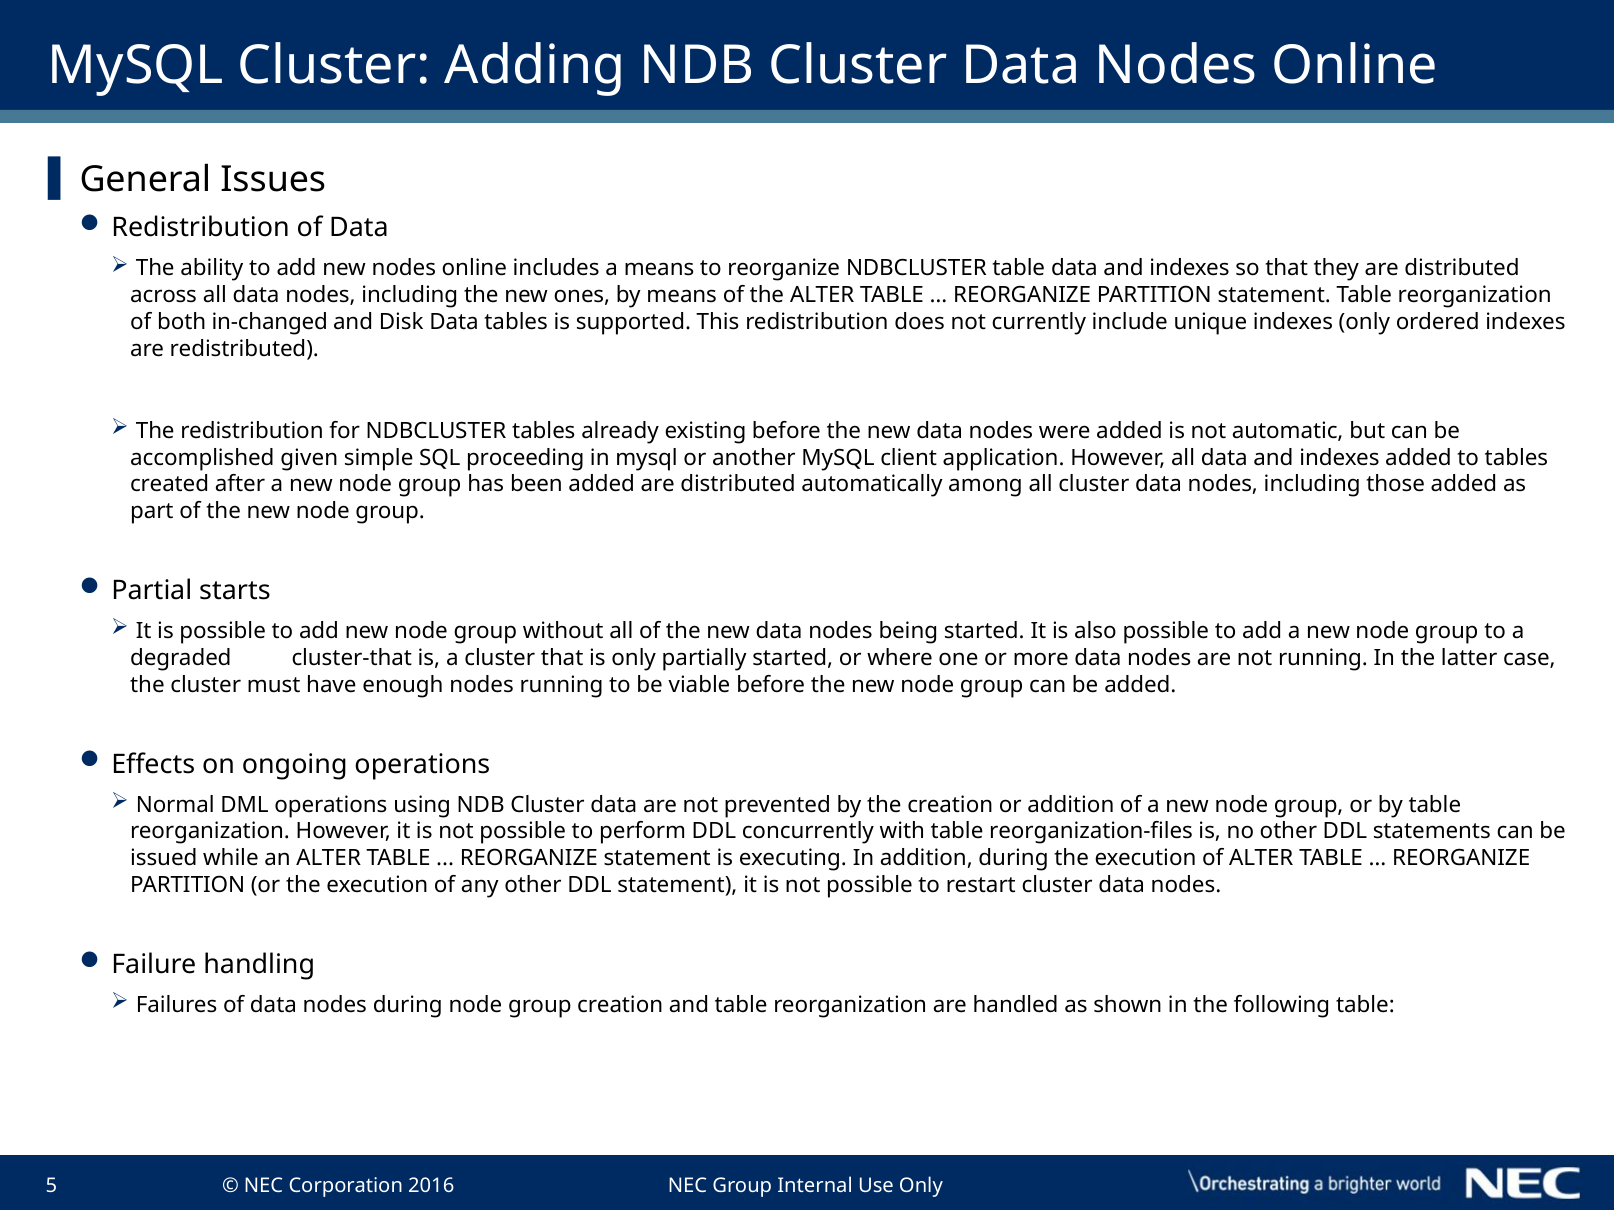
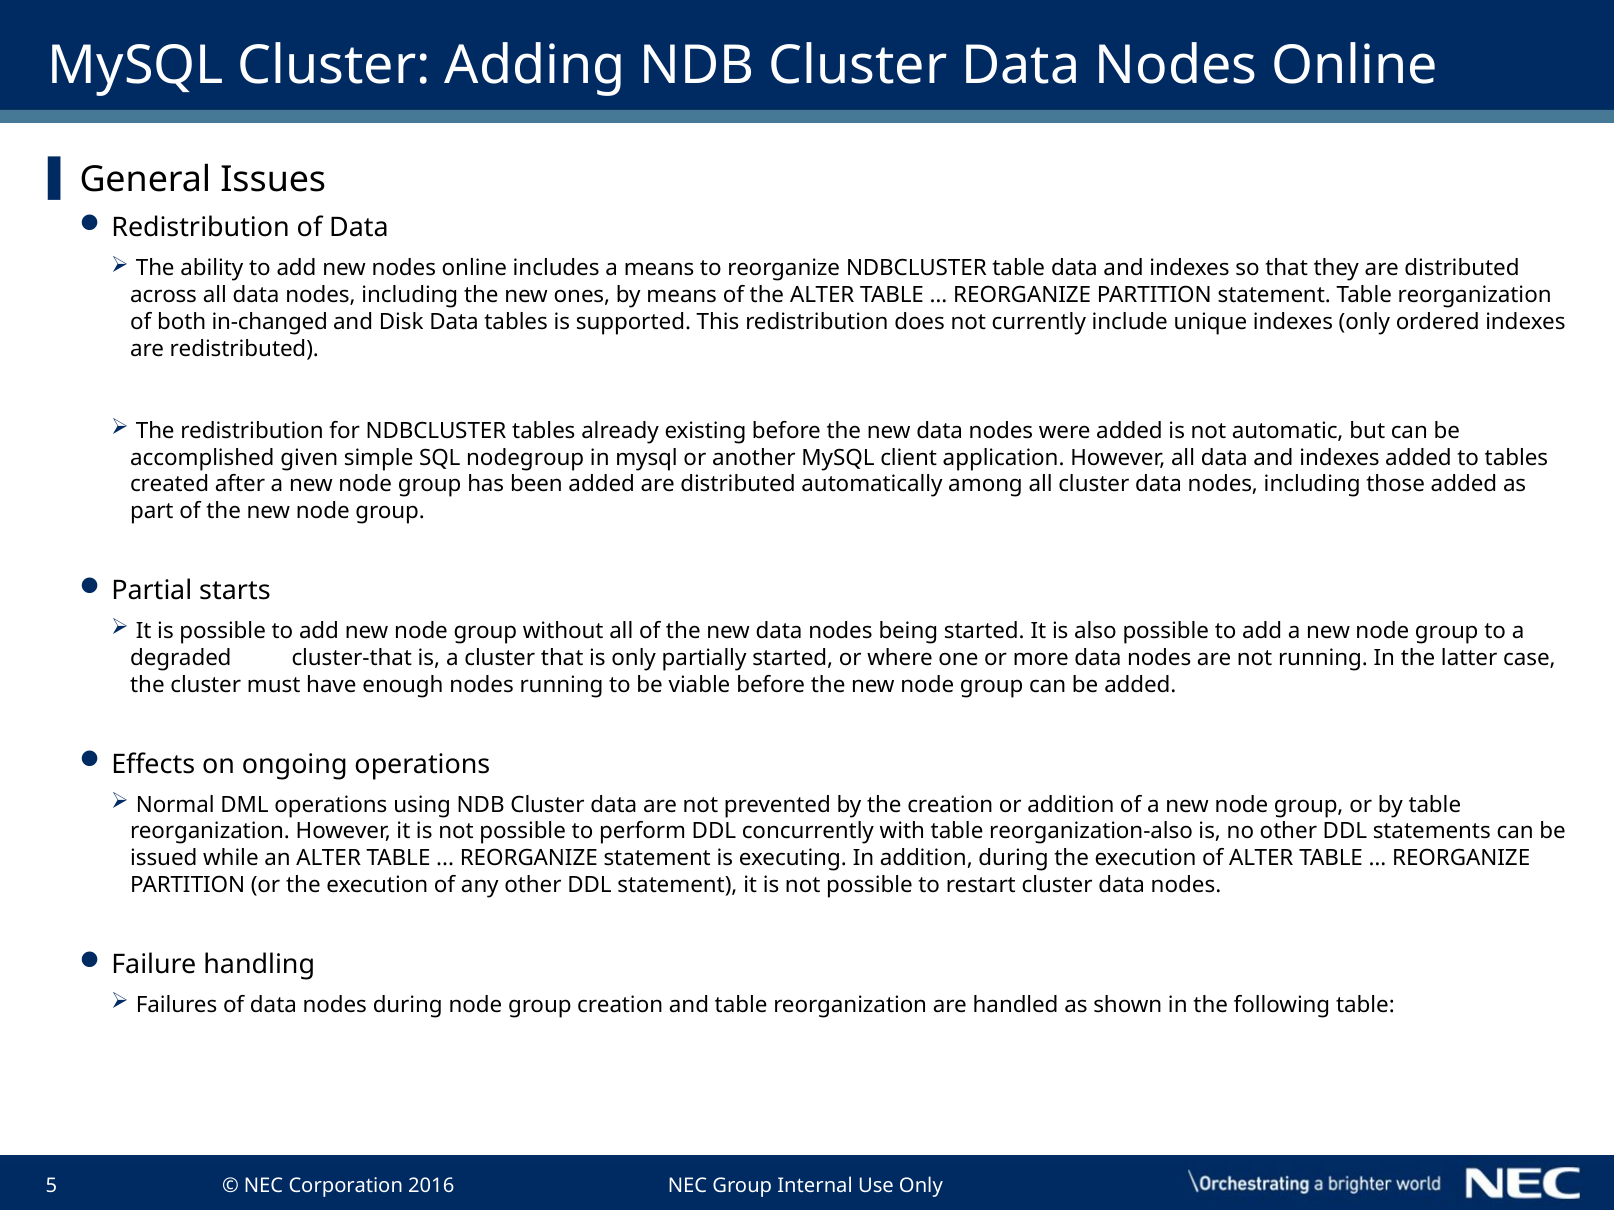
proceeding: proceeding -> nodegroup (525, 458)
reorganization-files: reorganization-files -> reorganization-also (1091, 832)
